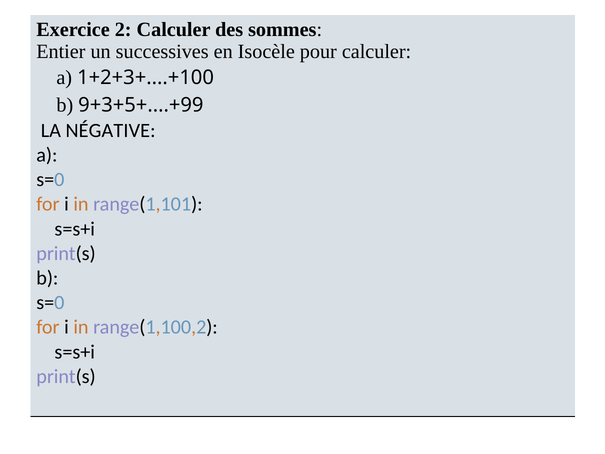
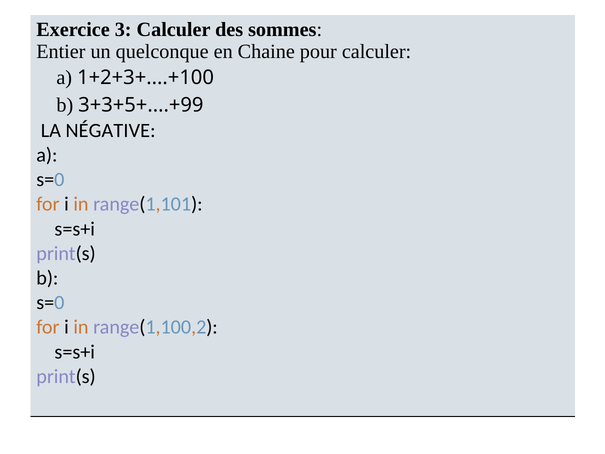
2: 2 -> 3 (123, 29)
successives: successives -> quelconque (162, 52)
Isocèle: Isocèle -> Chaine (266, 52)
9+3+5+....+99: 9+3+5+....+99 -> 3+3+5+....+99 (141, 105)
